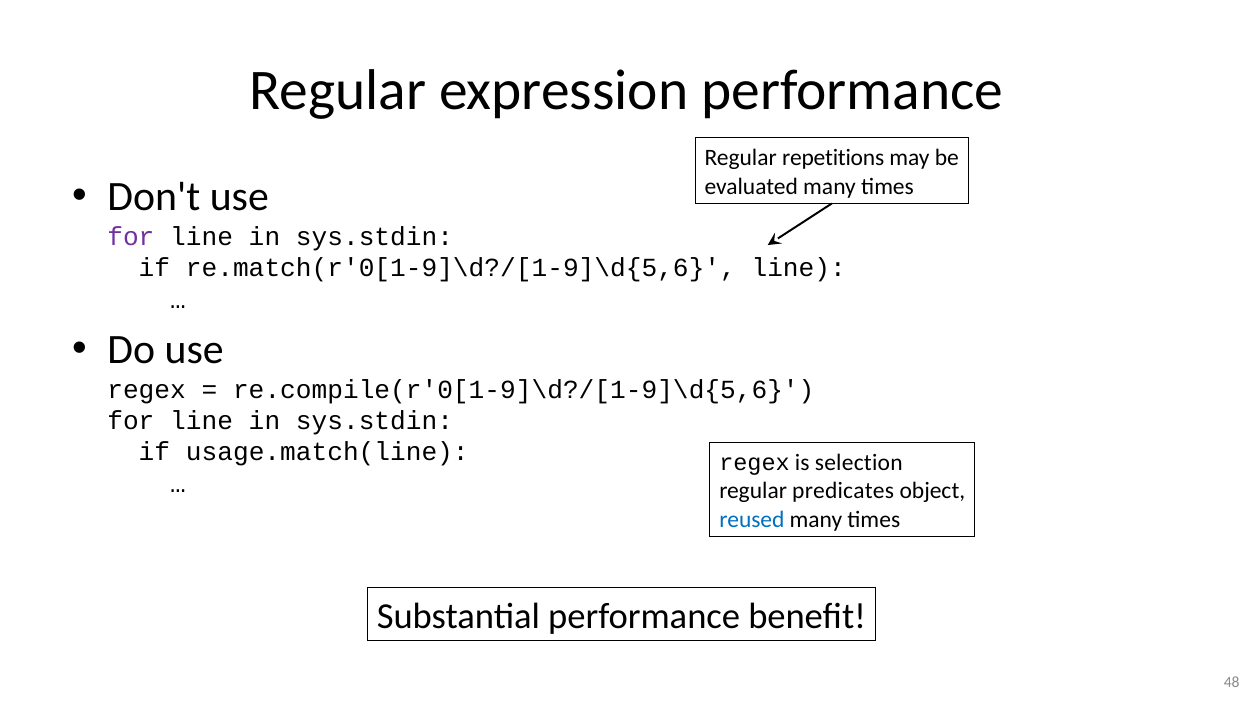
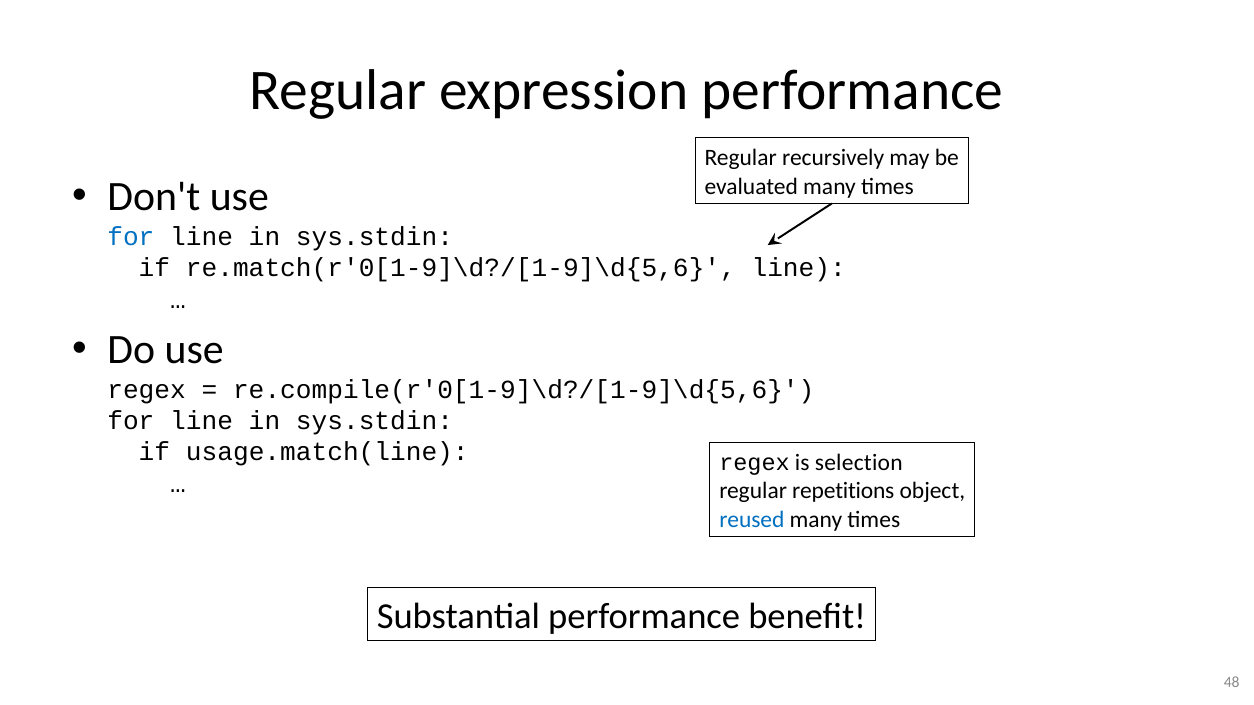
repetitions: repetitions -> recursively (833, 158)
for colour: purple -> blue (131, 237)
predicates: predicates -> repetitions (843, 491)
